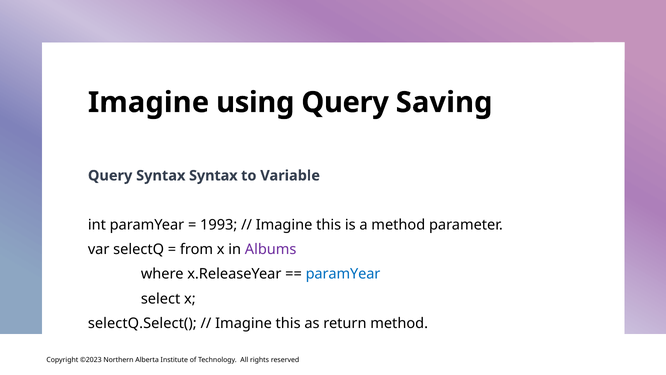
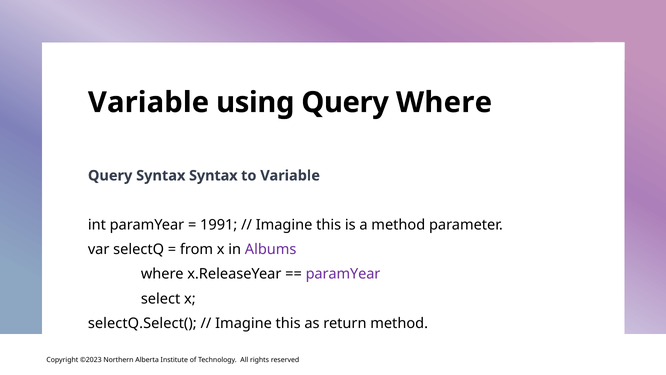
Imagine: Imagine -> Variable (149, 102)
Query Saving: Saving -> Where (444, 102)
1993: 1993 -> 1991 (219, 225)
paramYear colour: blue -> purple (343, 274)
